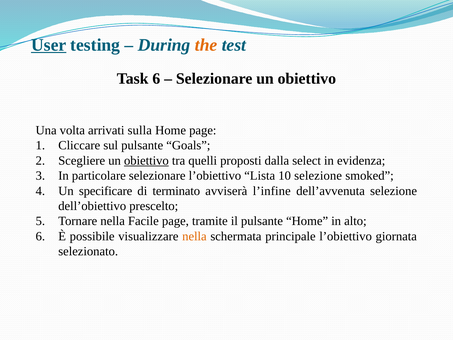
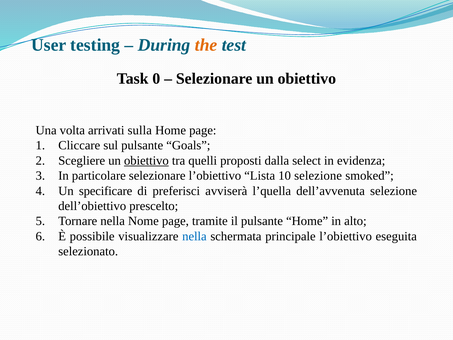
User underline: present -> none (49, 45)
Task 6: 6 -> 0 (156, 79)
terminato: terminato -> preferisci (176, 191)
l’infine: l’infine -> l’quella (272, 191)
Facile: Facile -> Nome (143, 221)
nella colour: orange -> blue (194, 236)
giornata: giornata -> eseguita (396, 236)
